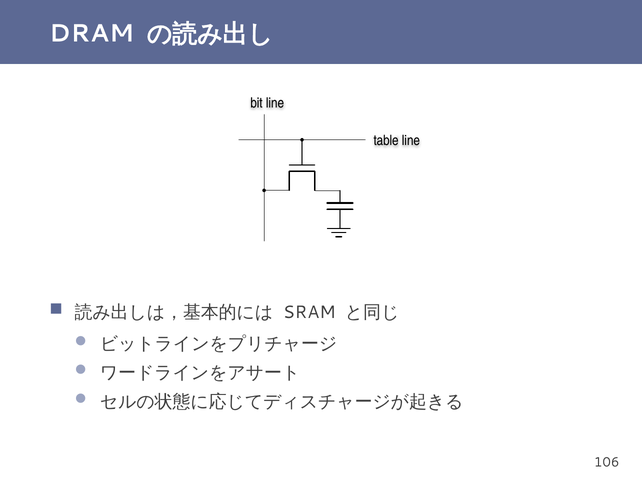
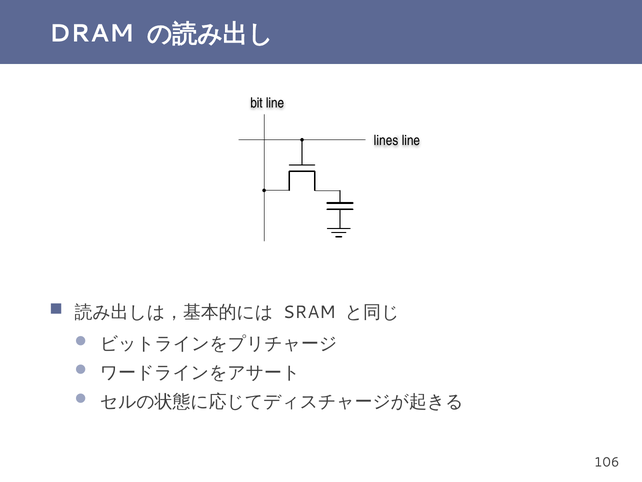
table: table -> lines (386, 141)
